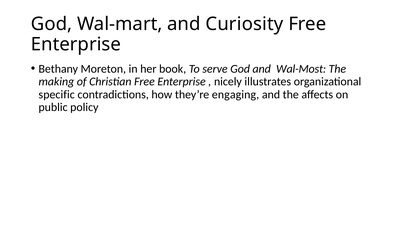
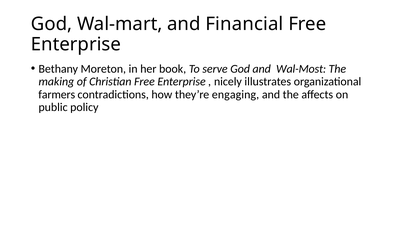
Curiosity: Curiosity -> Financial (244, 24)
specific: specific -> farmers (57, 94)
